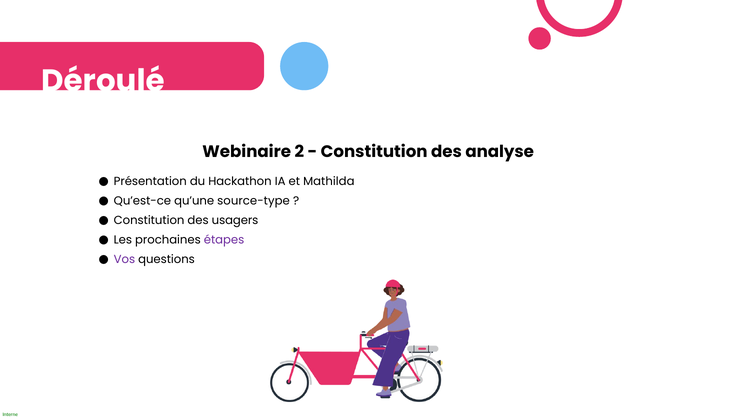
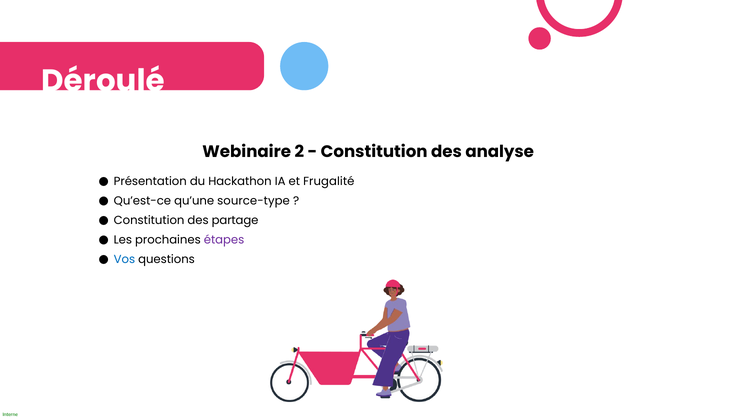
Mathilda: Mathilda -> Frugalité (329, 181)
usagers: usagers -> partage (235, 220)
Vos colour: purple -> blue (124, 259)
